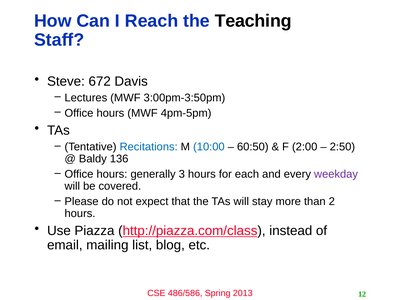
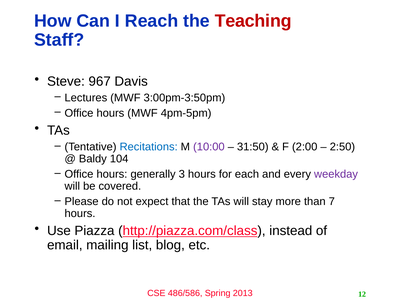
Teaching colour: black -> red (253, 21)
672: 672 -> 967 (100, 81)
10:00 colour: blue -> purple (209, 147)
60:50: 60:50 -> 31:50 (253, 147)
136: 136 -> 104 (119, 159)
2: 2 -> 7 (332, 202)
